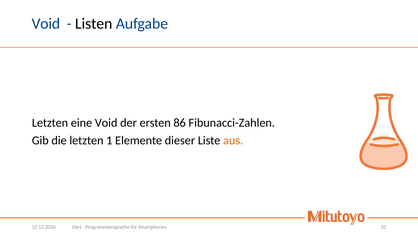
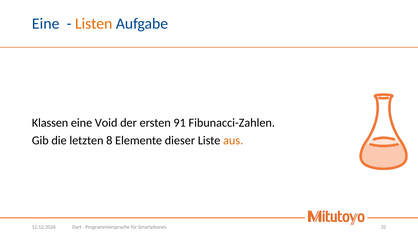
Void: Void -> Eine (46, 24)
Listen colour: black -> orange (94, 24)
Letzten: Letzten -> Klassen (50, 123)
86: 86 -> 91 (180, 123)
1: 1 -> 8 (109, 140)
